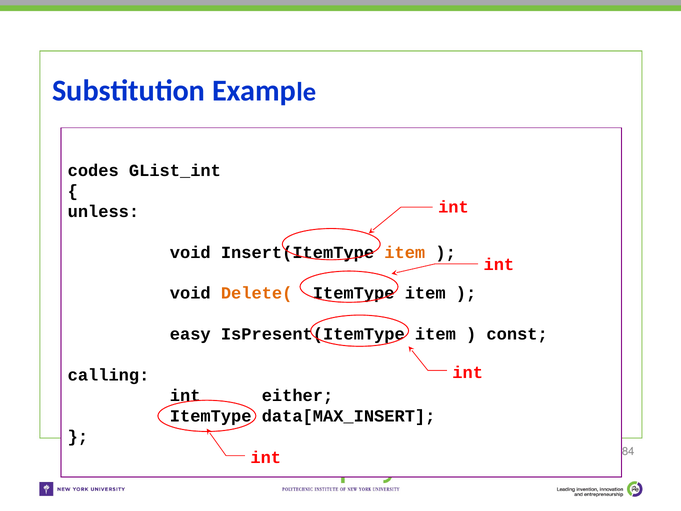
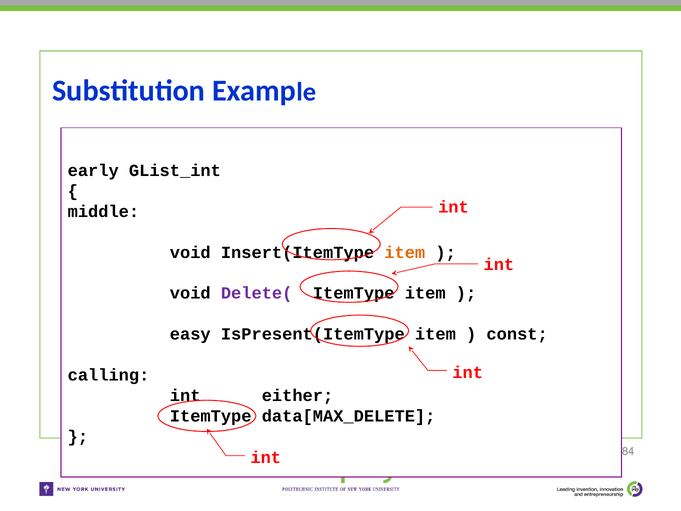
codes: codes -> early (93, 171)
unless: unless -> middle (103, 211)
Delete( colour: orange -> purple (257, 293)
data[MAX_INSERT: data[MAX_INSERT -> data[MAX_DELETE (349, 416)
